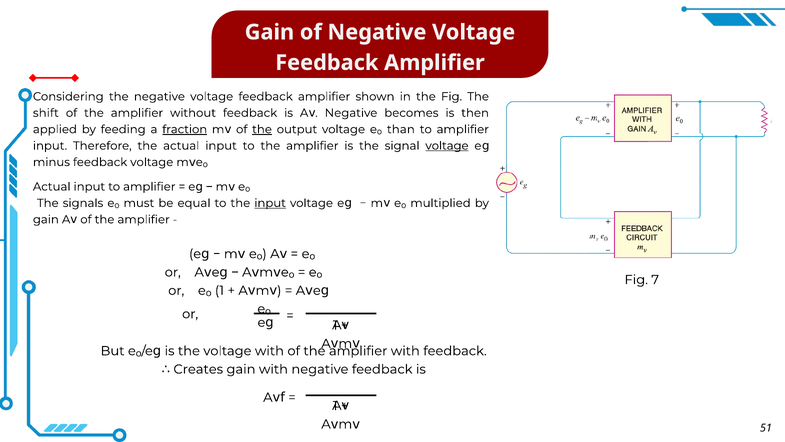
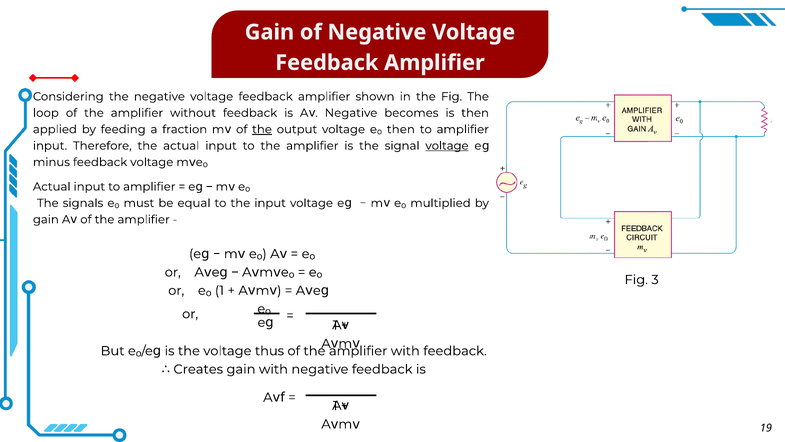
shift: shift -> loop (46, 113)
fraction underline: present -> none (185, 129)
e₀ than: than -> then (401, 129)
input underline: present -> none (270, 203)
7: 7 -> 3 (655, 279)
voltage with: with -> thus (269, 351)
51: 51 -> 19 (766, 428)
